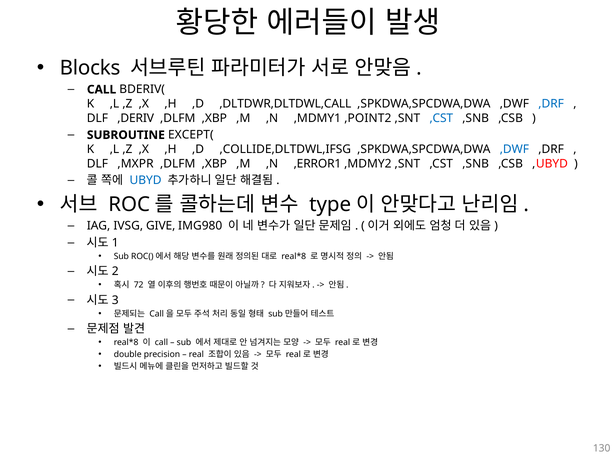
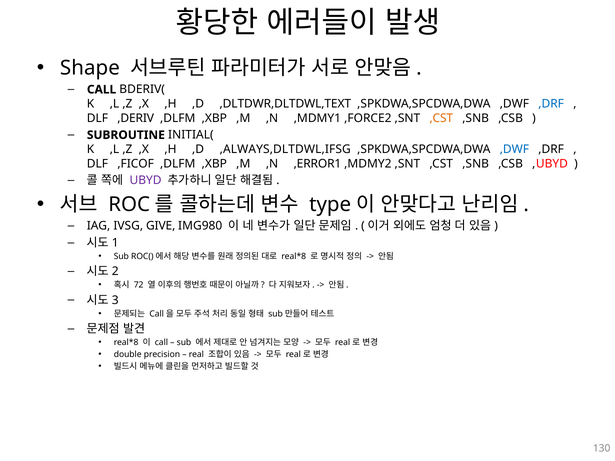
Blocks: Blocks -> Shape (90, 68)
,DLTDWR,DLTDWL,CALL: ,DLTDWR,DLTDWL,CALL -> ,DLTDWR,DLTDWL,TEXT (285, 104)
,POINT2: ,POINT2 -> ,FORCE2 (368, 118)
,CST colour: blue -> orange (441, 118)
EXCEPT(: EXCEPT( -> INITIAL( (191, 135)
,COLLIDE,DLTDWL,IFSG: ,COLLIDE,DLTDWL,IFSG -> ,ALWAYS,DLTDWL,IFSG (285, 149)
,MXPR: ,MXPR -> ,FICOF (136, 164)
UBYD colour: blue -> purple (146, 181)
